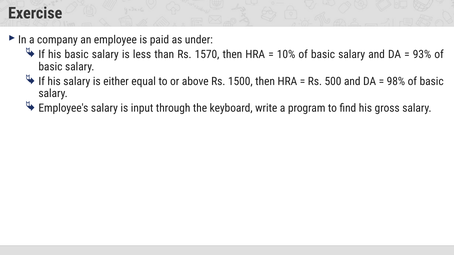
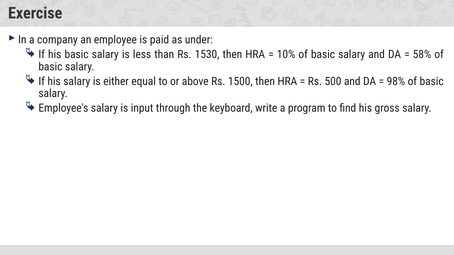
1570: 1570 -> 1530 (207, 55)
93%: 93% -> 58% (422, 55)
